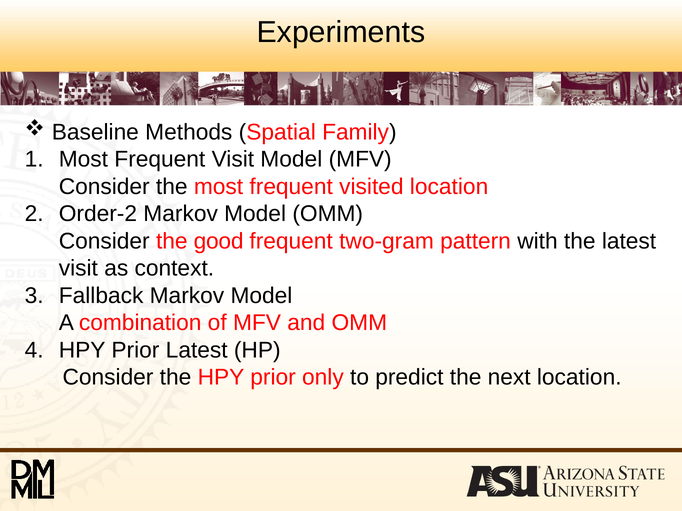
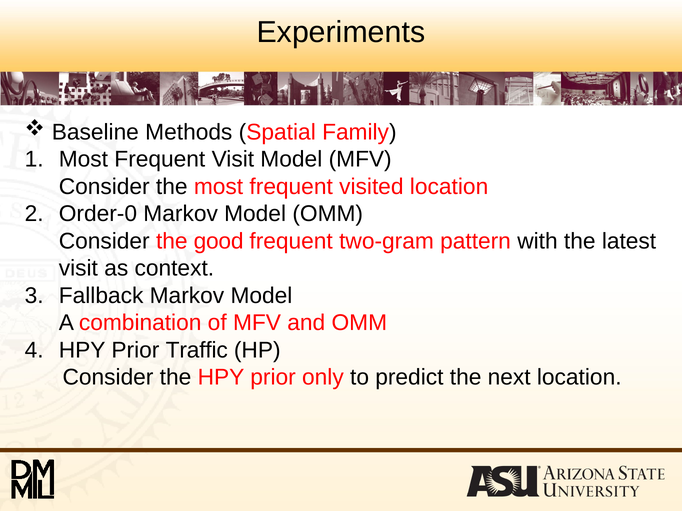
Order-2: Order-2 -> Order-0 (98, 214)
Prior Latest: Latest -> Traffic (197, 350)
